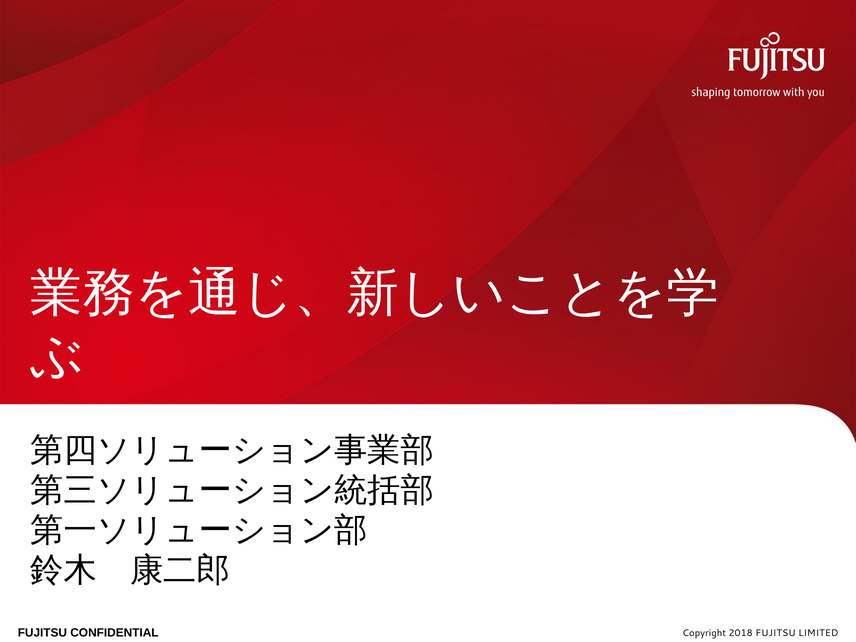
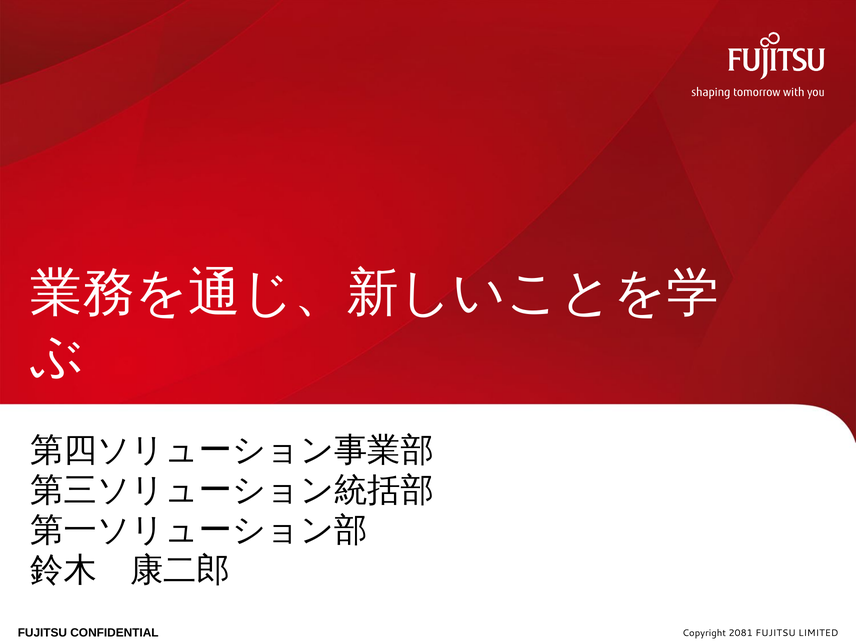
2018: 2018 -> 2081 (741, 633)
